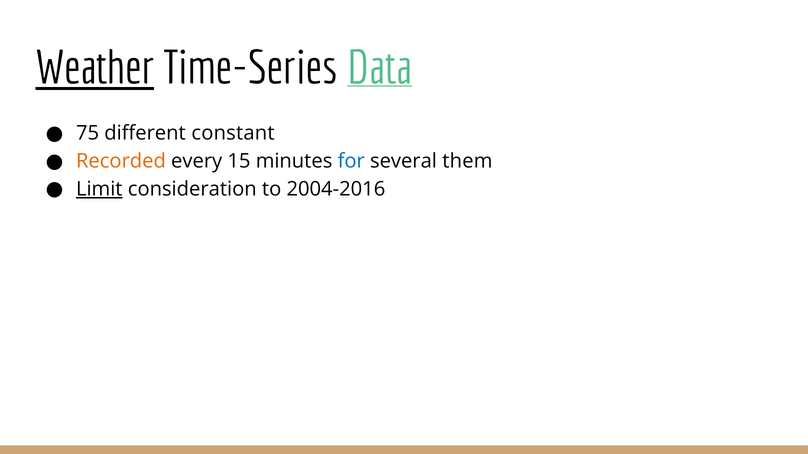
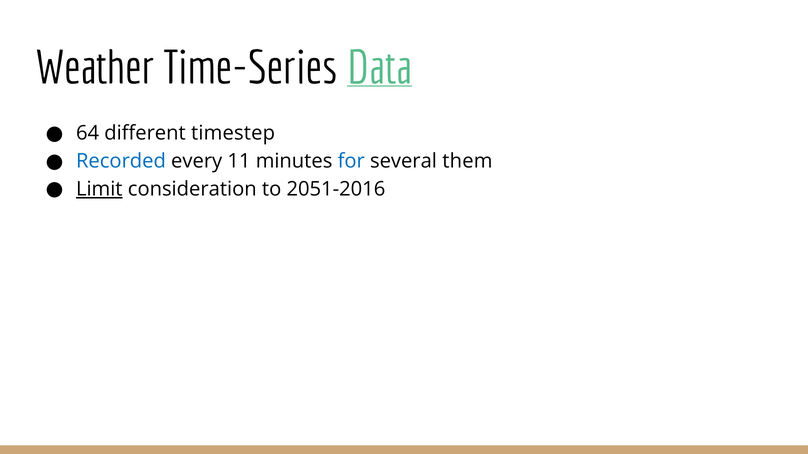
Weather underline: present -> none (95, 68)
75: 75 -> 64 (88, 133)
constant: constant -> timestep (233, 133)
Recorded colour: orange -> blue (121, 161)
15: 15 -> 11 (239, 161)
2004-2016: 2004-2016 -> 2051-2016 (336, 189)
